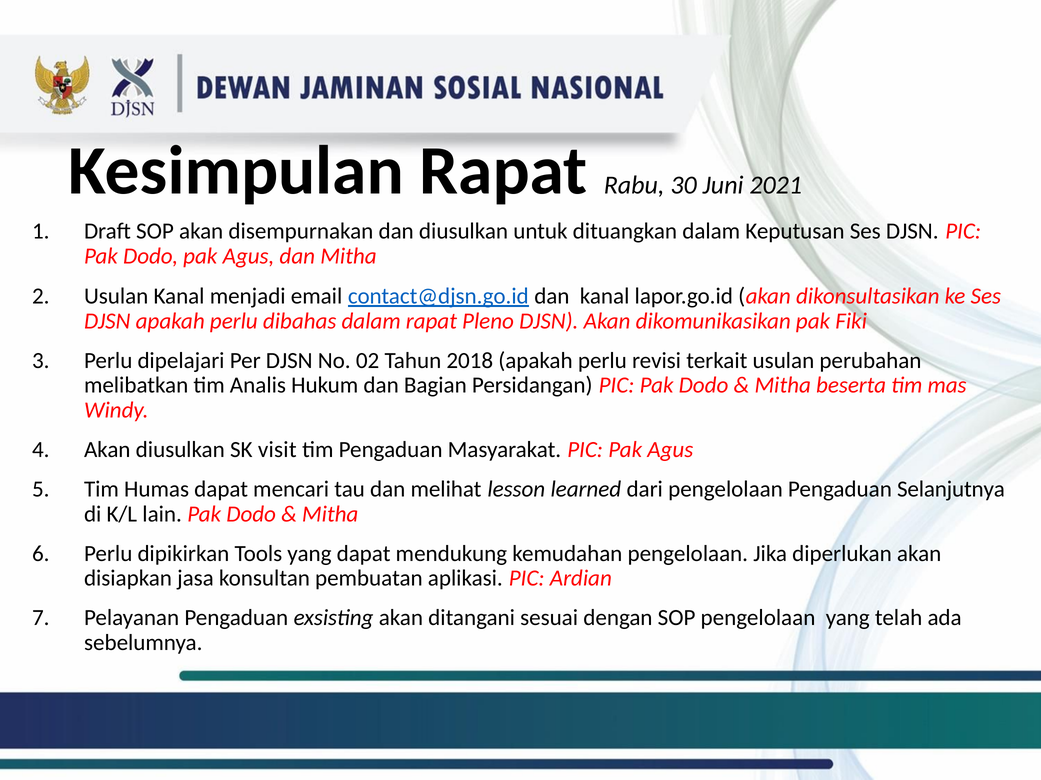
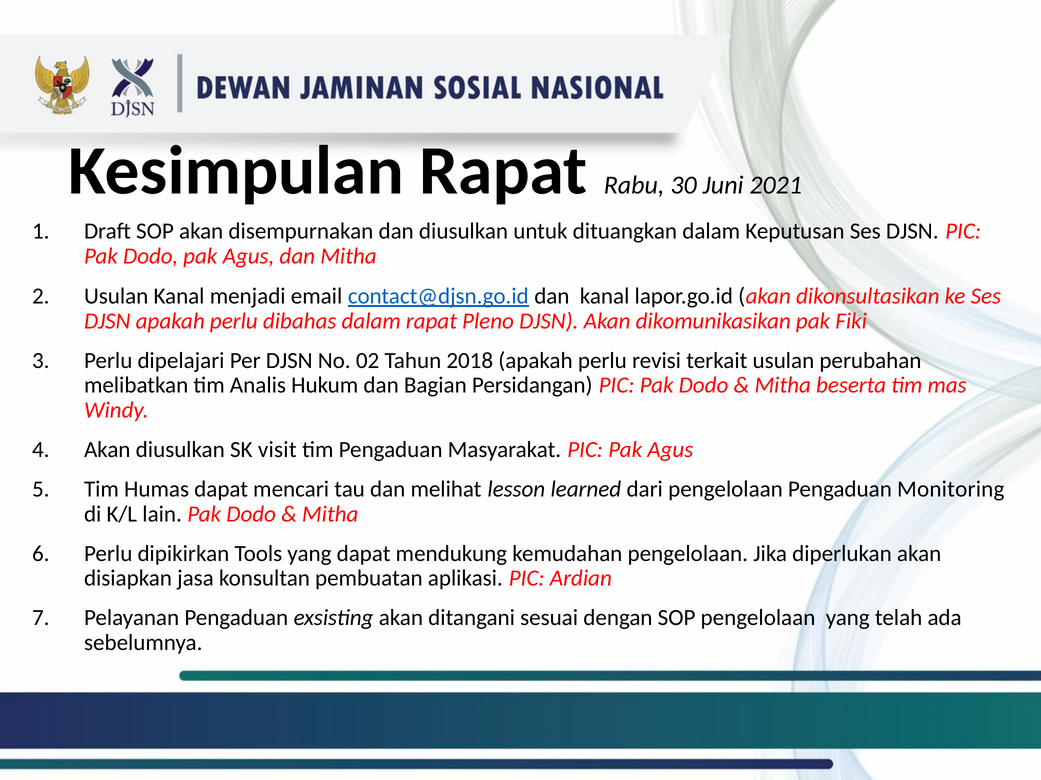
Selanjutnya: Selanjutnya -> Monitoring (951, 490)
